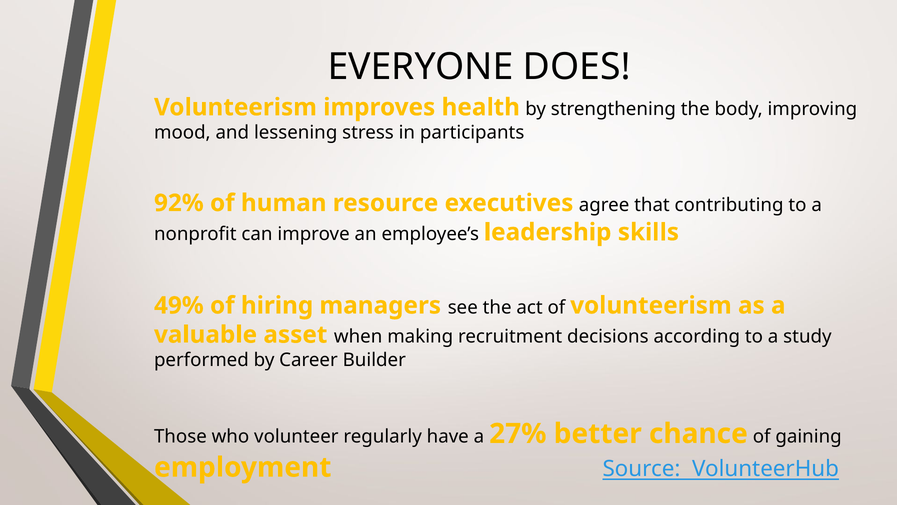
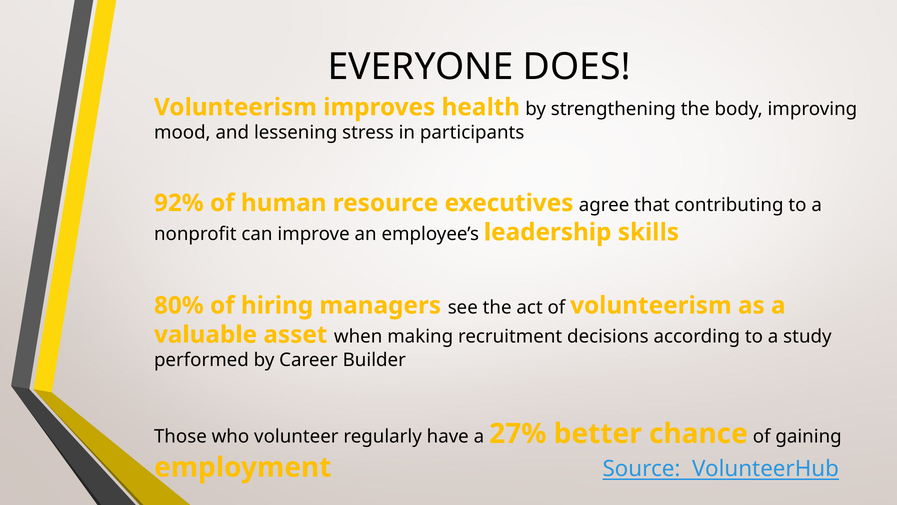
49%: 49% -> 80% (179, 305)
